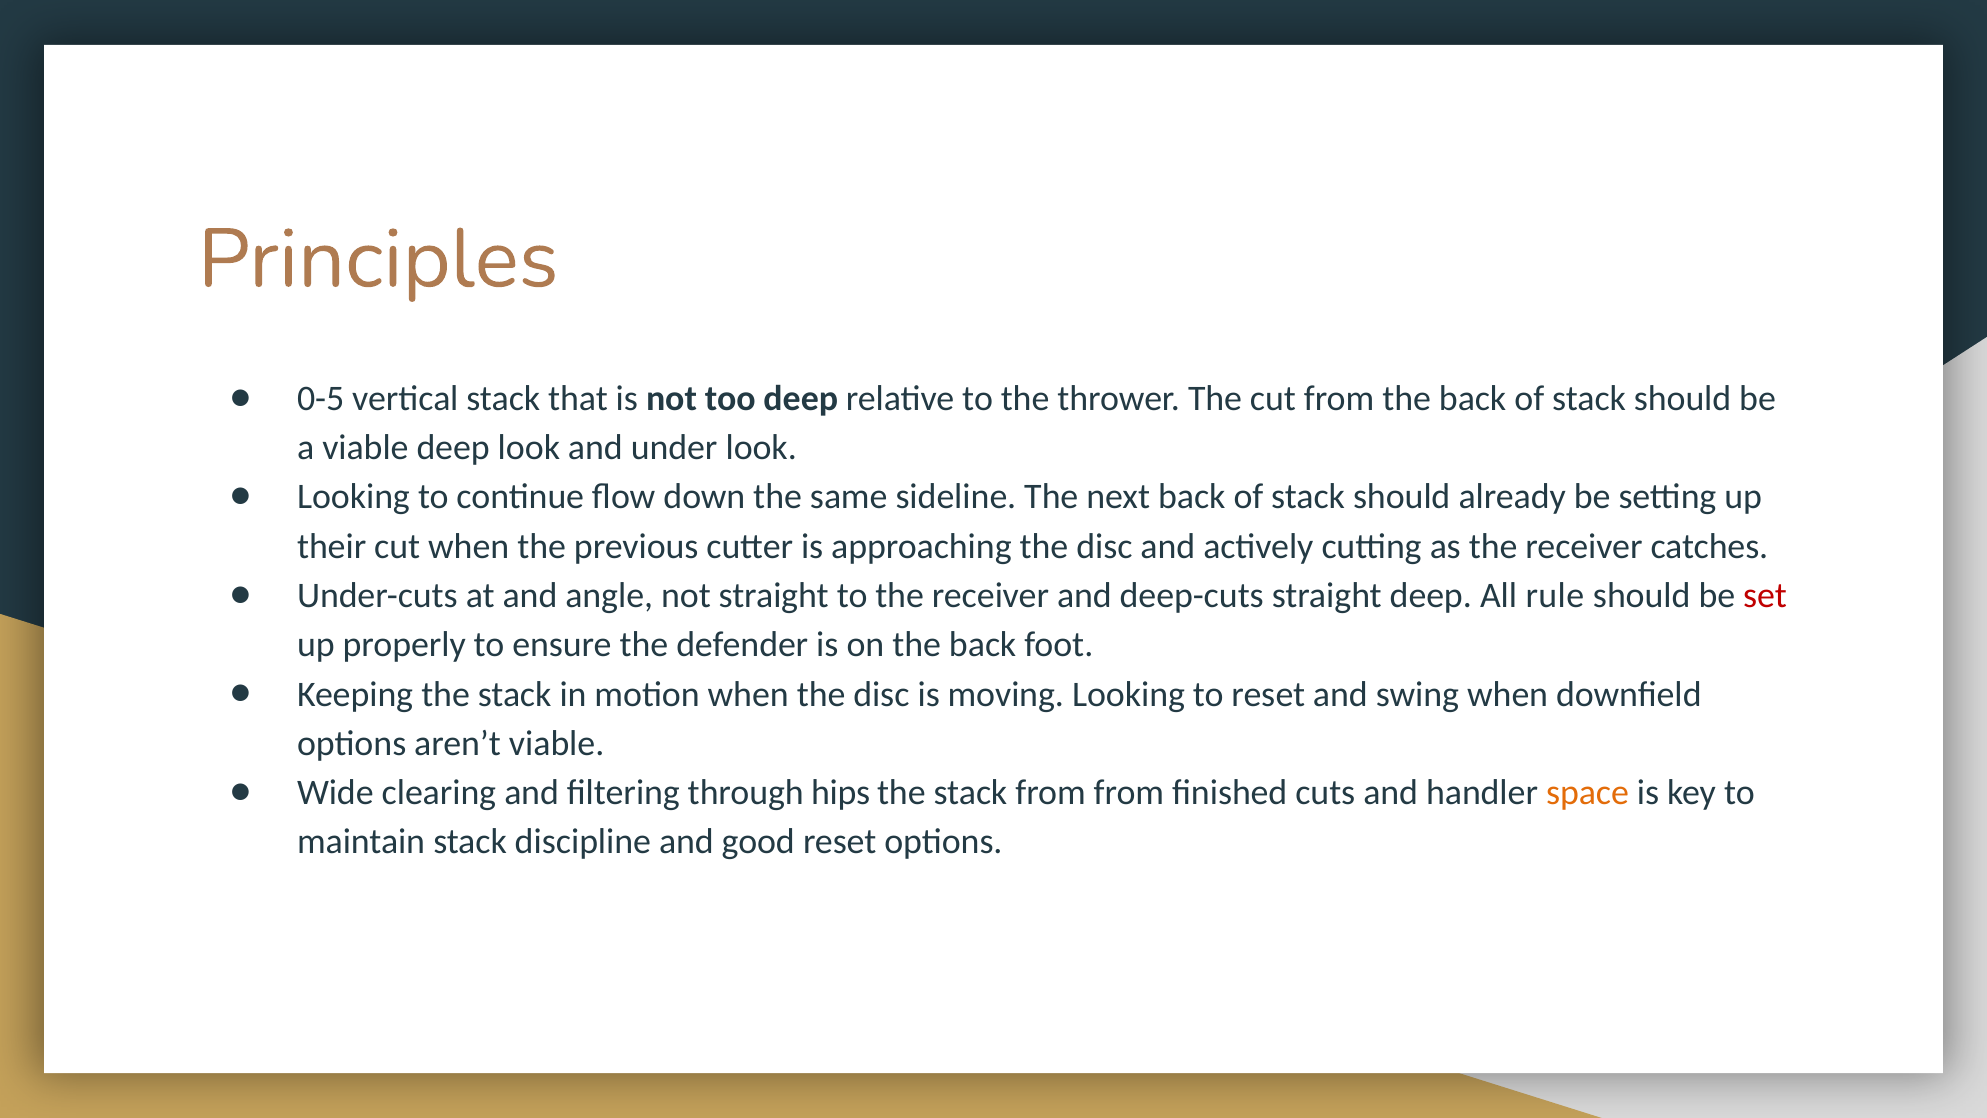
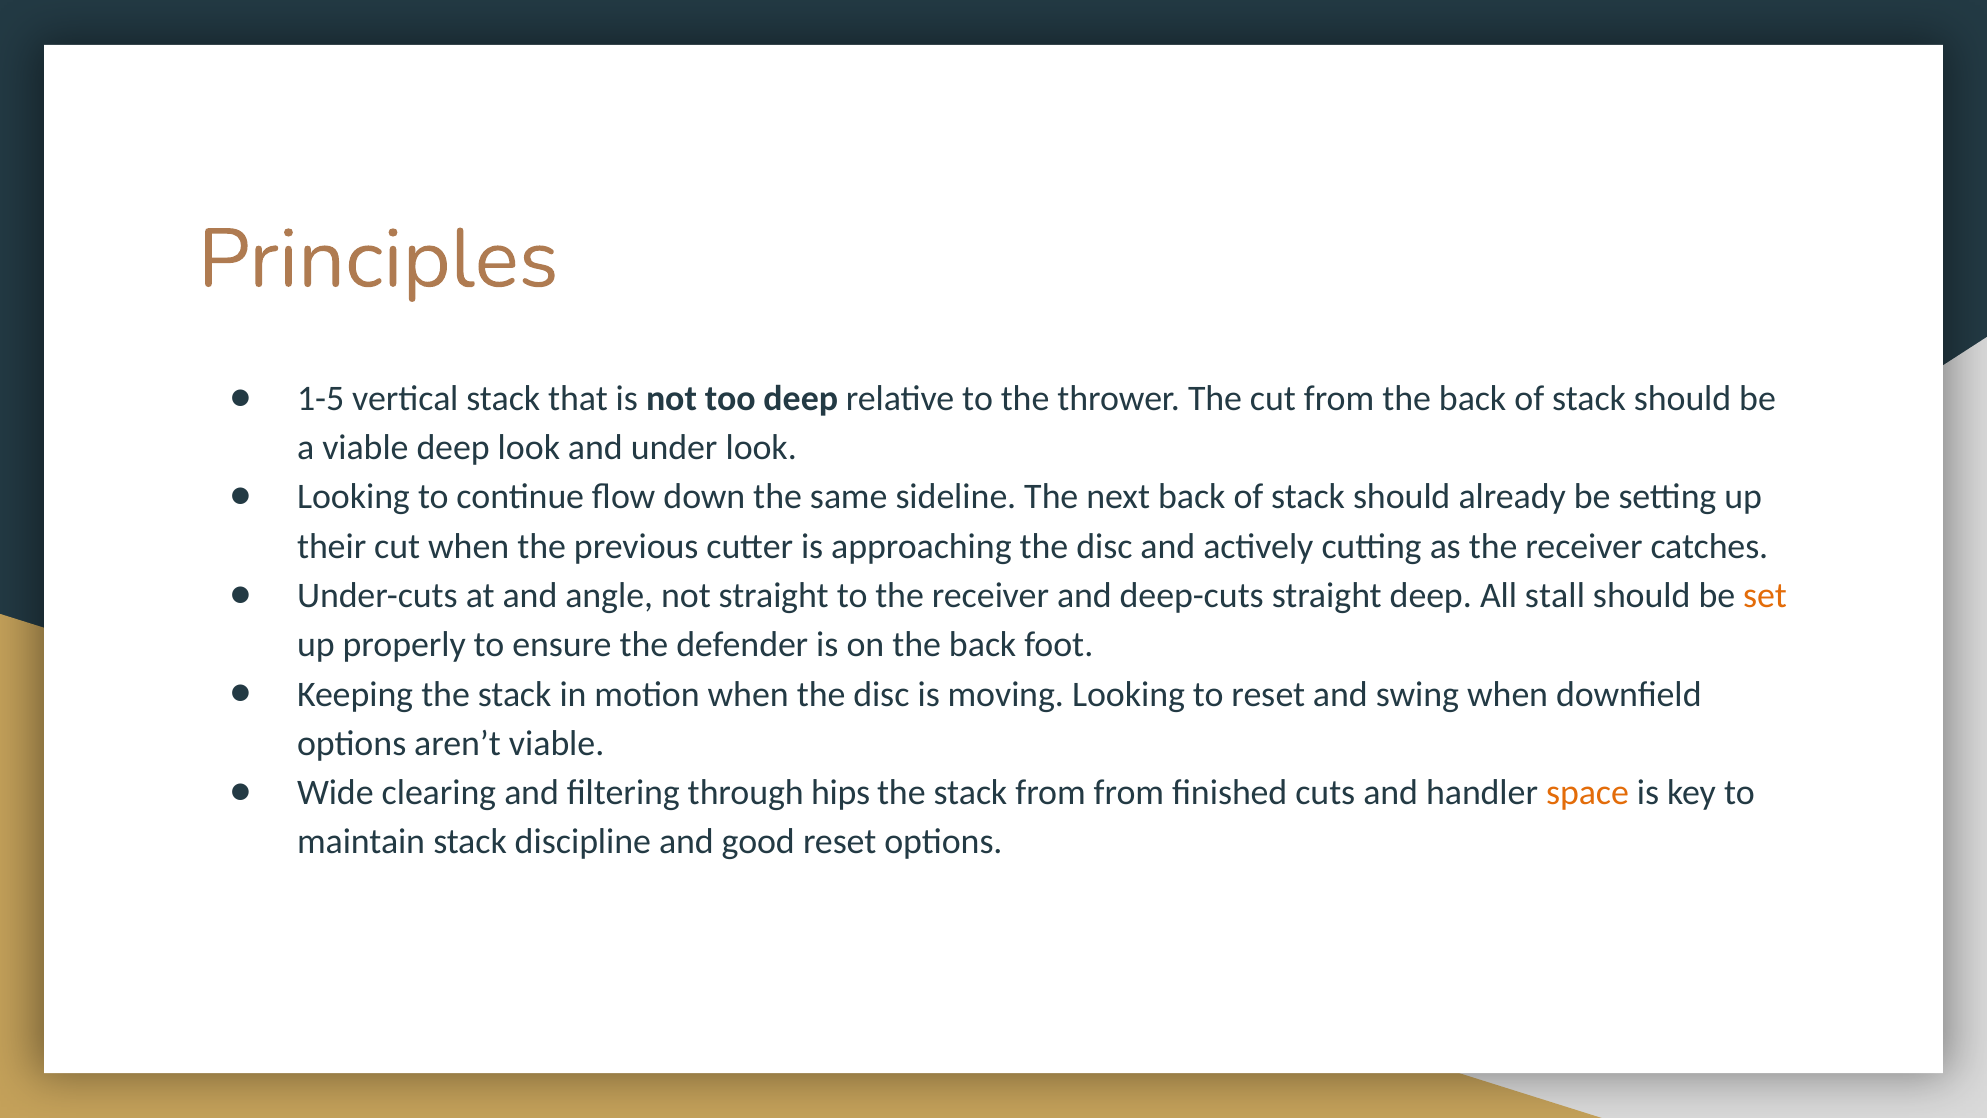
0-5: 0-5 -> 1-5 (321, 398)
rule: rule -> stall (1555, 596)
set colour: red -> orange (1765, 596)
